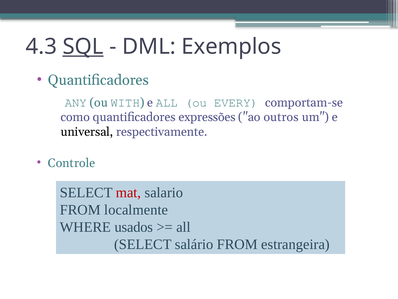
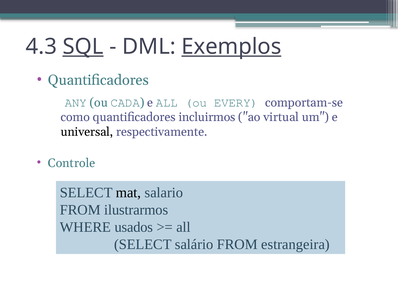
Exemplos underline: none -> present (231, 47)
WITH: WITH -> CADA (125, 102)
expressões: expressões -> incluirmos (207, 117)
outros: outros -> virtual (281, 117)
mat colour: red -> black (128, 192)
localmente: localmente -> ilustrarmos (136, 209)
